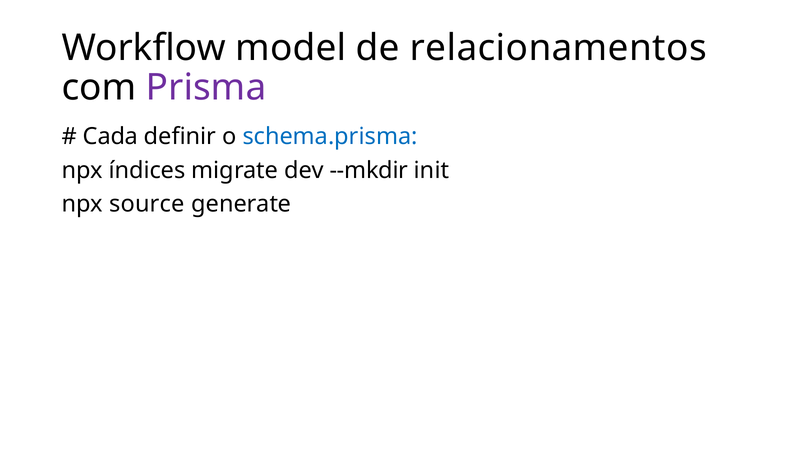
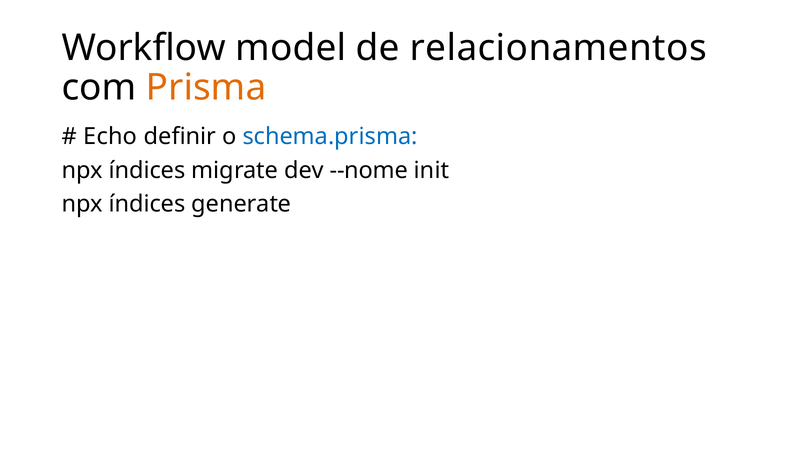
Prisma colour: purple -> orange (206, 88)
Cada: Cada -> Echo (110, 137)
--mkdir: --mkdir -> --nome (369, 170)
source: source -> índices (147, 204)
